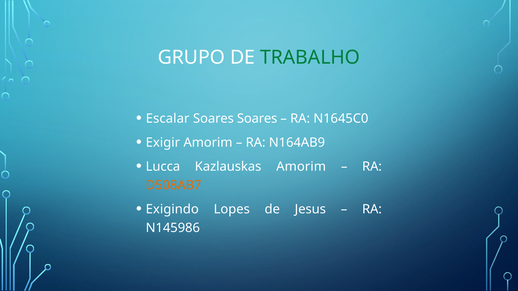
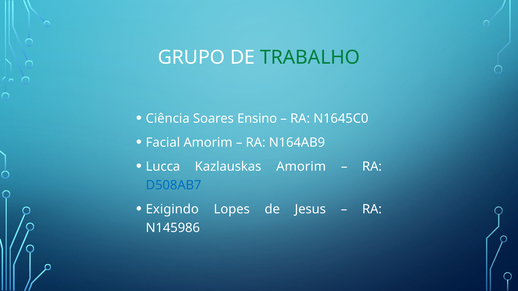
Escalar: Escalar -> Ciência (168, 119)
Soares Soares: Soares -> Ensino (257, 119)
Exigir: Exigir -> Facial (163, 143)
D508AB7 colour: orange -> blue (174, 186)
